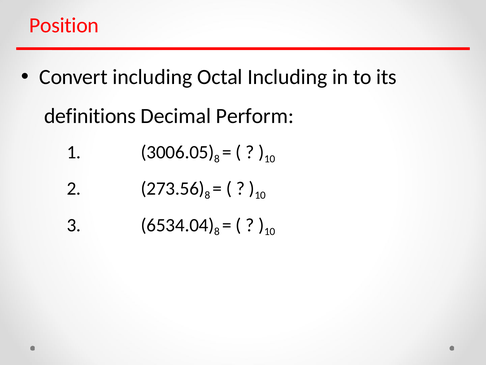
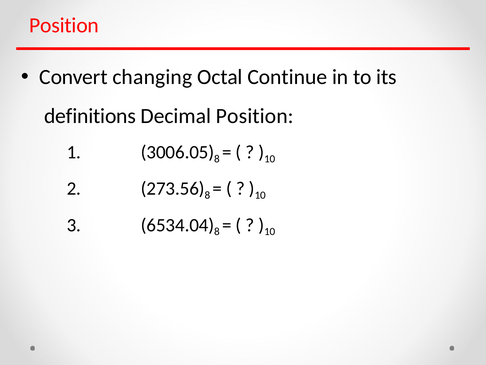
Convert including: including -> changing (152, 77)
Octal Including: Including -> Continue (287, 77)
Decimal Perform: Perform -> Position (255, 116)
